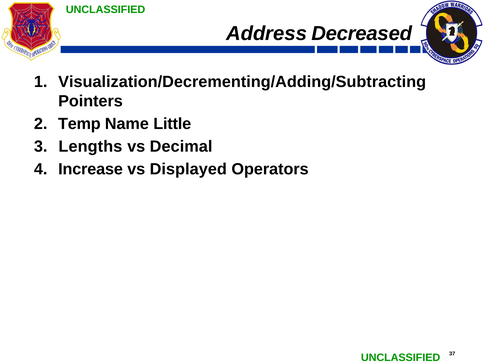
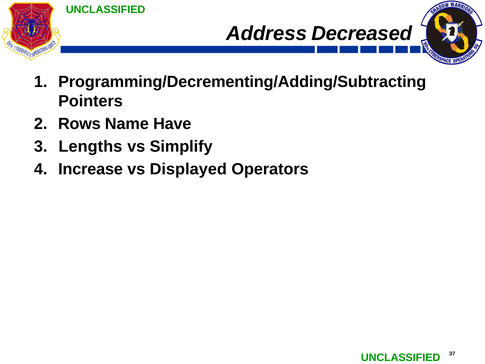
Visualization/Decrementing/Adding/Subtracting: Visualization/Decrementing/Adding/Subtracting -> Programming/Decrementing/Adding/Subtracting (242, 82)
Temp: Temp -> Rows (79, 124)
Little: Little -> Have (172, 124)
Decimal: Decimal -> Simplify (181, 146)
